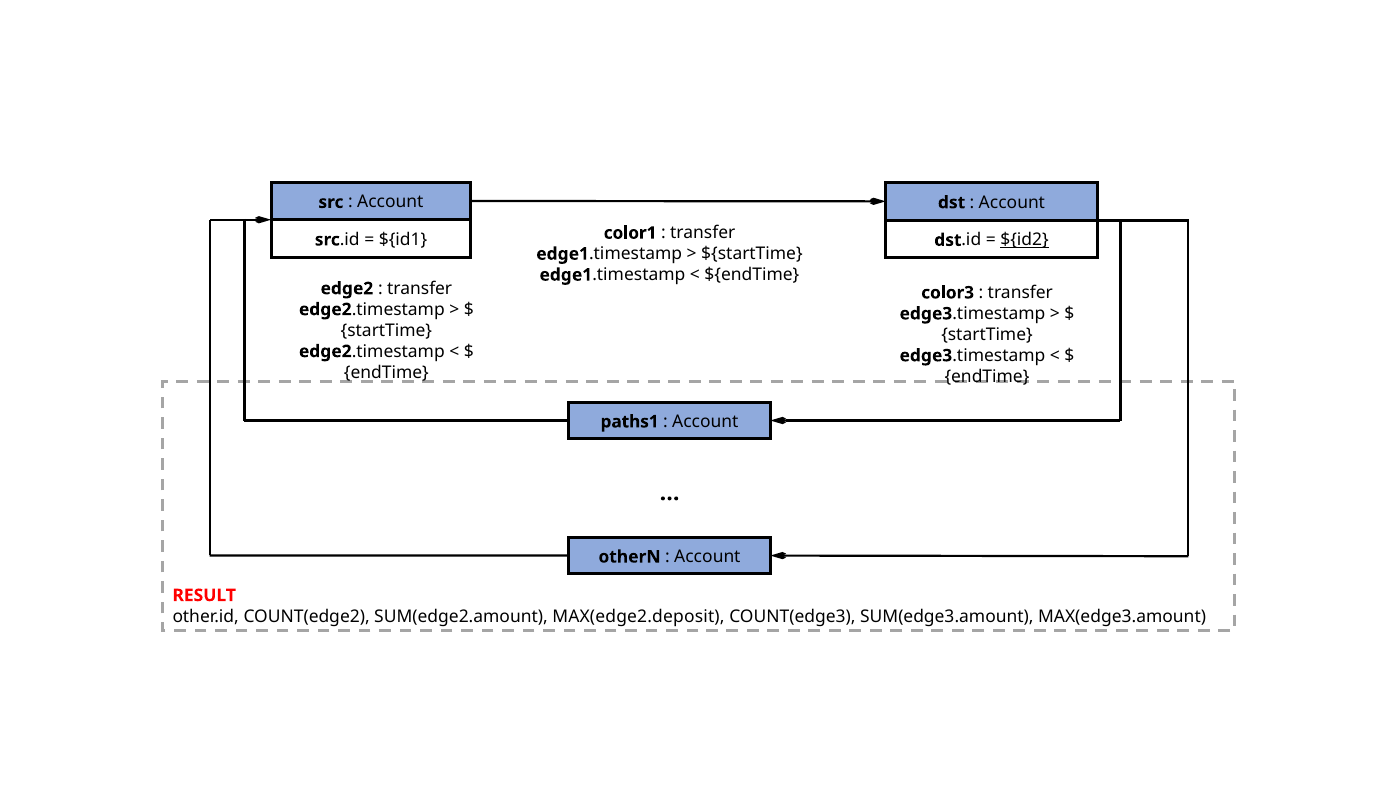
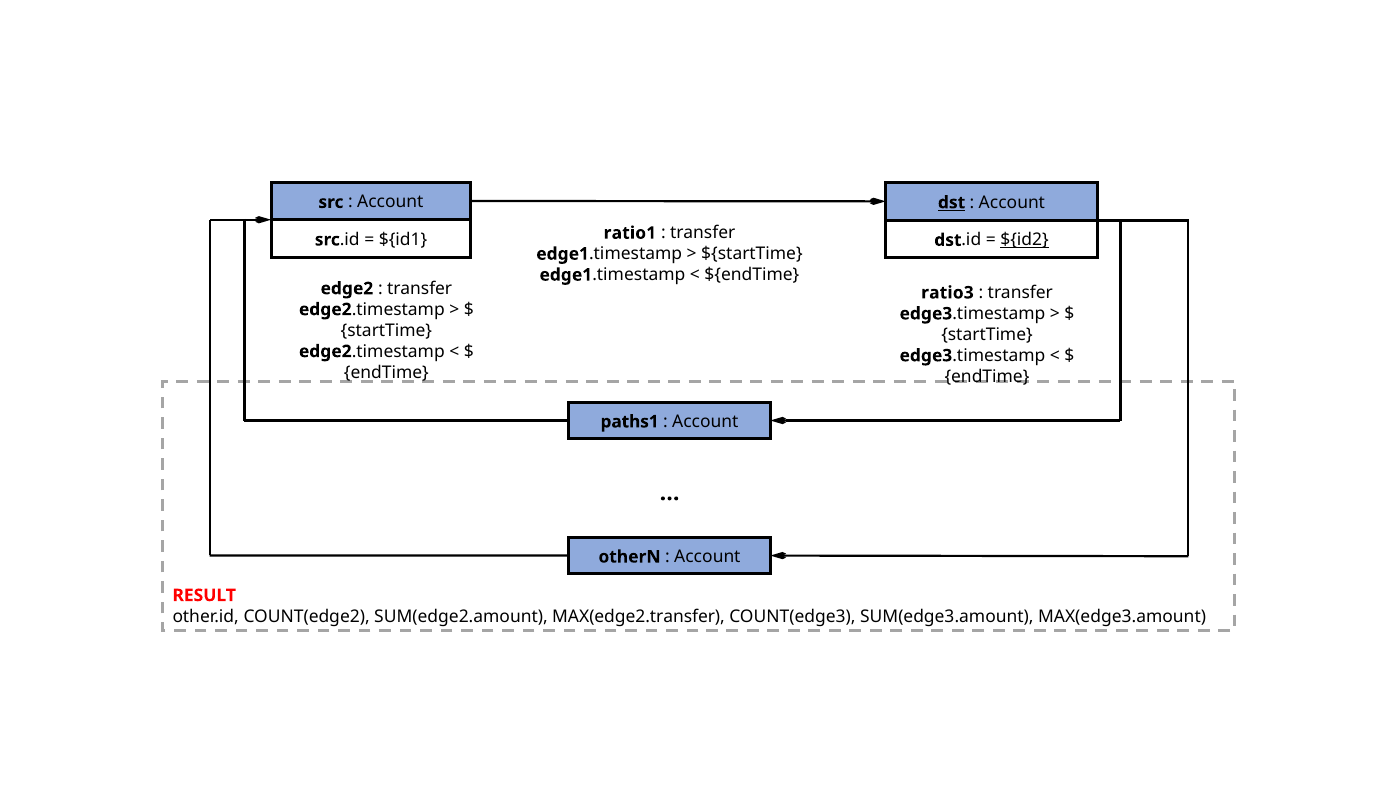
dst underline: none -> present (952, 203)
color1: color1 -> ratio1 (630, 233)
color3: color3 -> ratio3 (947, 293)
MAX(edge2.deposit: MAX(edge2.deposit -> MAX(edge2.transfer (639, 616)
